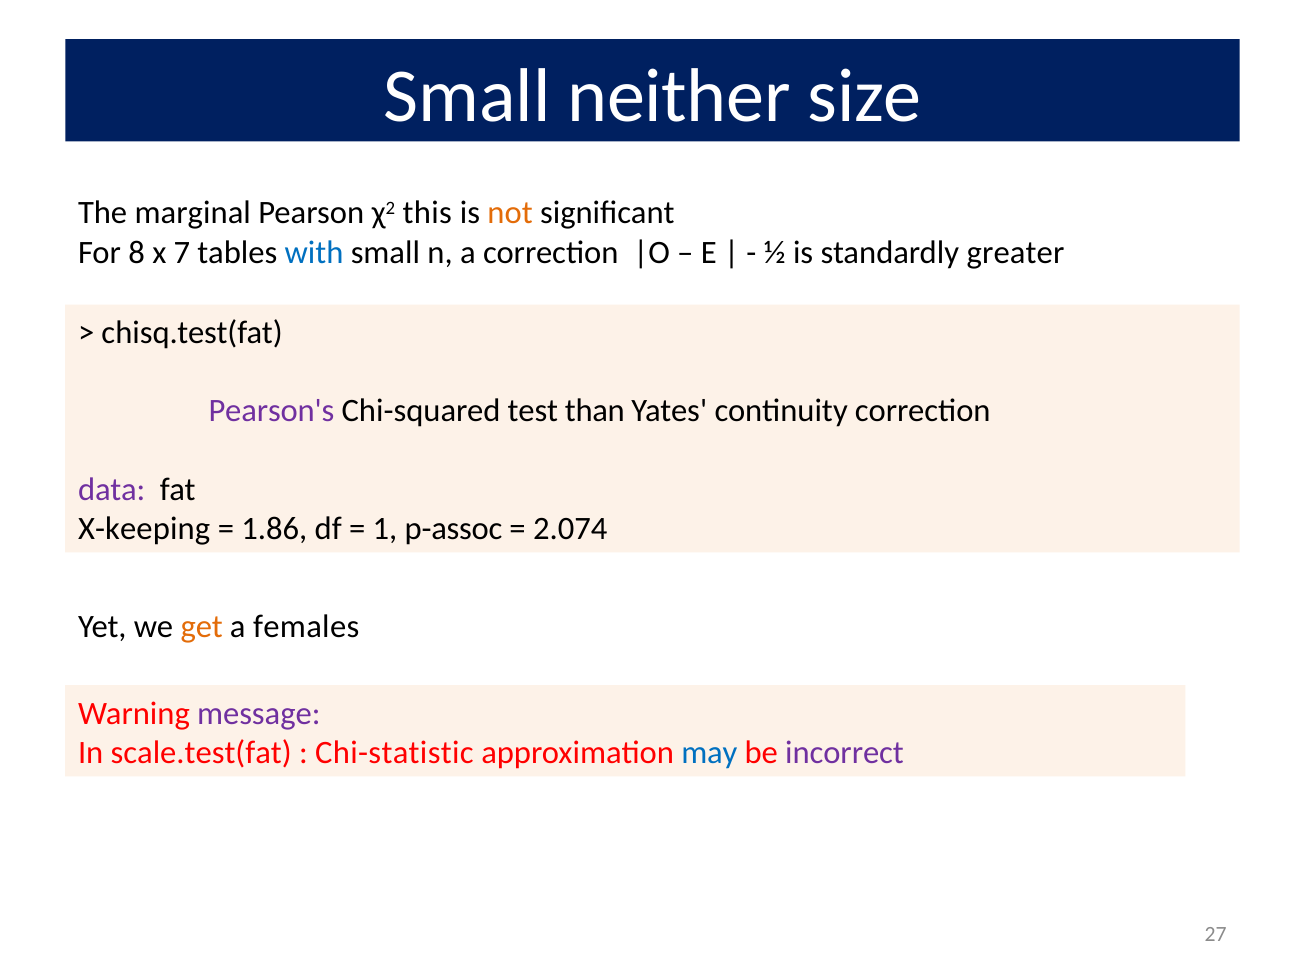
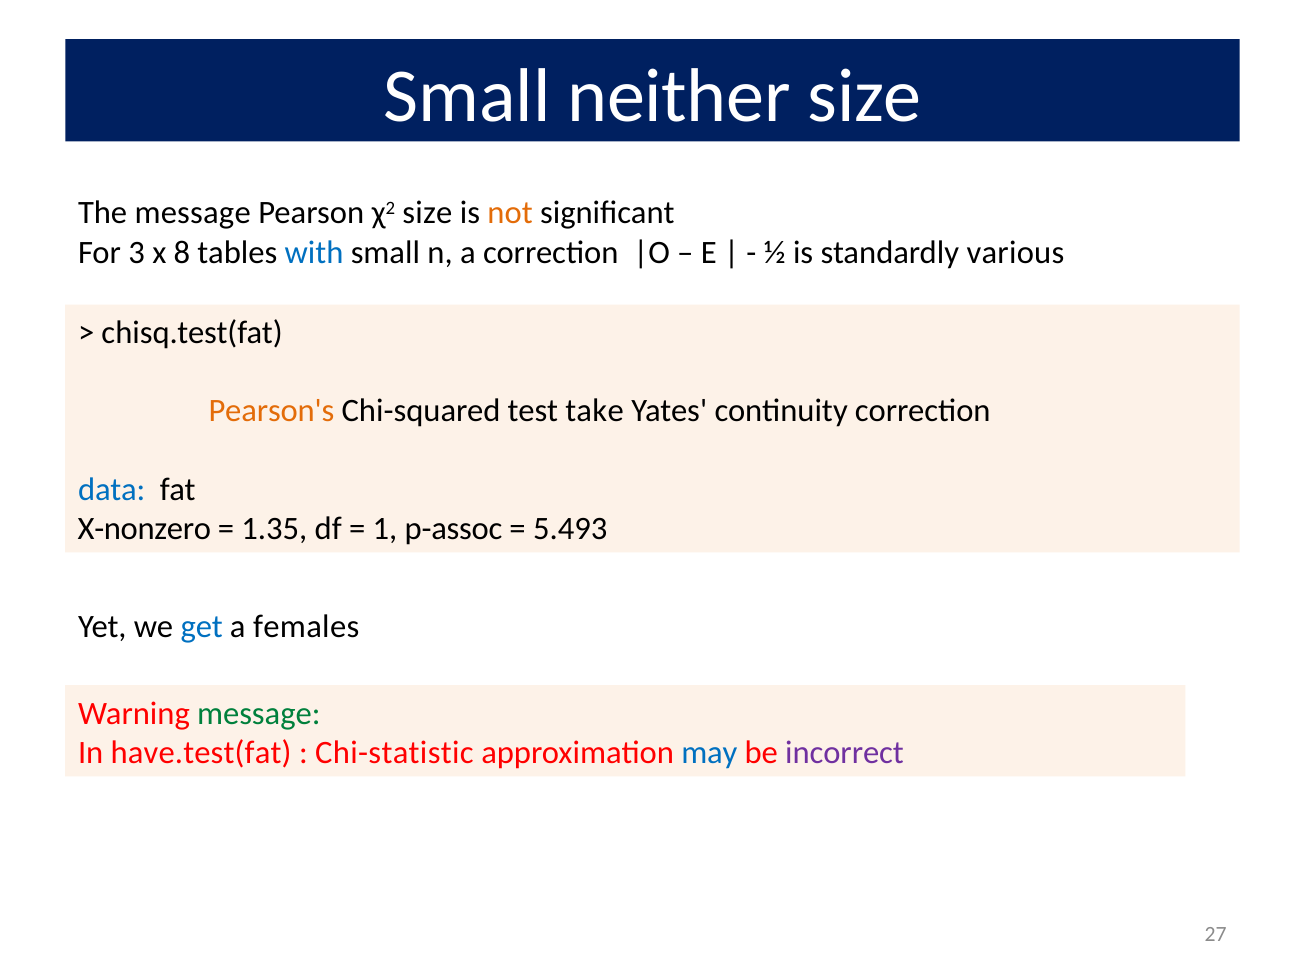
The marginal: marginal -> message (193, 213)
χ2 this: this -> size (427, 213)
8: 8 -> 3 (137, 252)
7: 7 -> 8 (182, 252)
greater: greater -> various (1015, 252)
Pearson's colour: purple -> orange (271, 411)
than: than -> take (595, 411)
data colour: purple -> blue (112, 489)
X-keeping: X-keeping -> X-nonzero (144, 528)
1.86: 1.86 -> 1.35 (274, 528)
2.074: 2.074 -> 5.493 (570, 528)
get colour: orange -> blue (202, 626)
message colour: purple -> green (259, 713)
scale.test(fat: scale.test(fat -> have.test(fat (201, 753)
